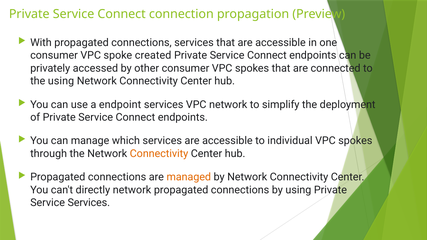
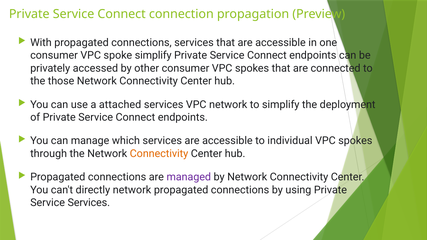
spoke created: created -> simplify (153, 56)
the using: using -> those (61, 81)
endpoint: endpoint -> attached (120, 105)
managed colour: orange -> purple (189, 177)
